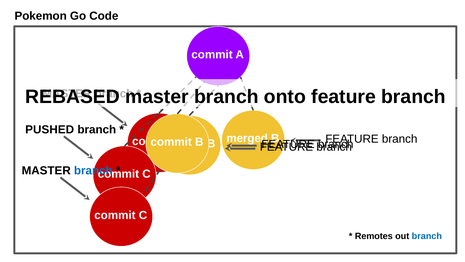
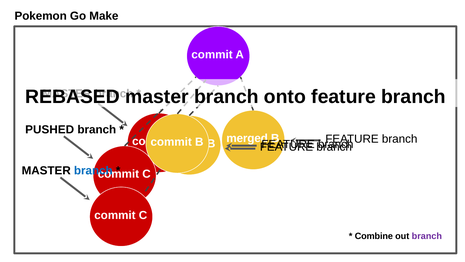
Code: Code -> Make (104, 16)
Remotes: Remotes -> Combine (374, 236)
branch colour: blue -> purple (427, 236)
